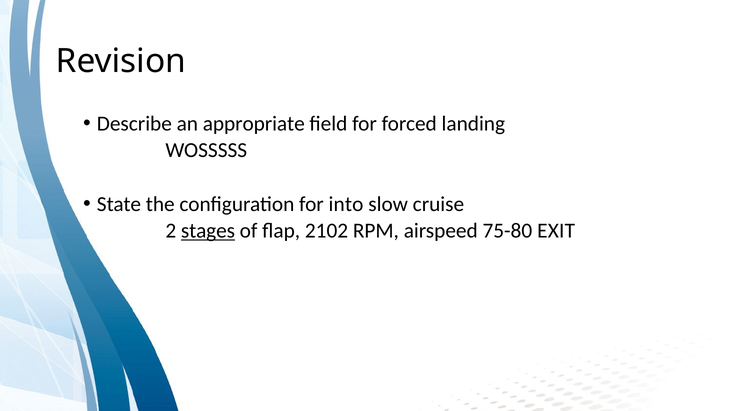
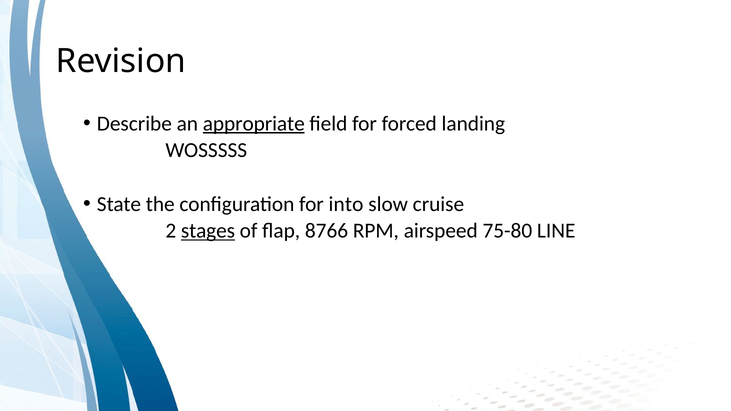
appropriate underline: none -> present (254, 124)
2102: 2102 -> 8766 (327, 231)
EXIT: EXIT -> LINE (556, 231)
